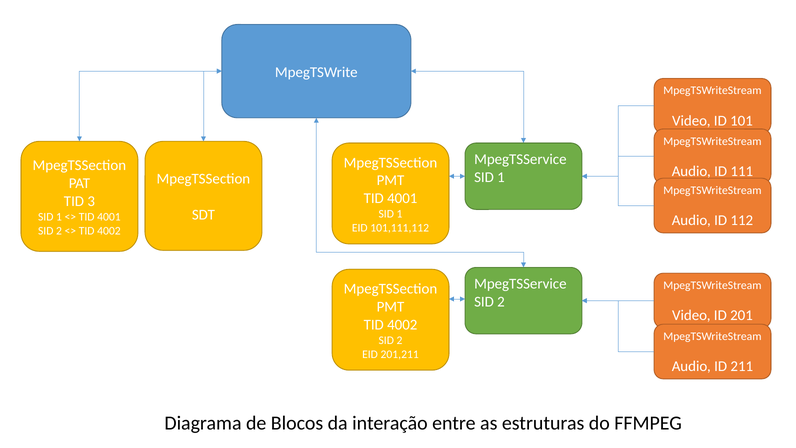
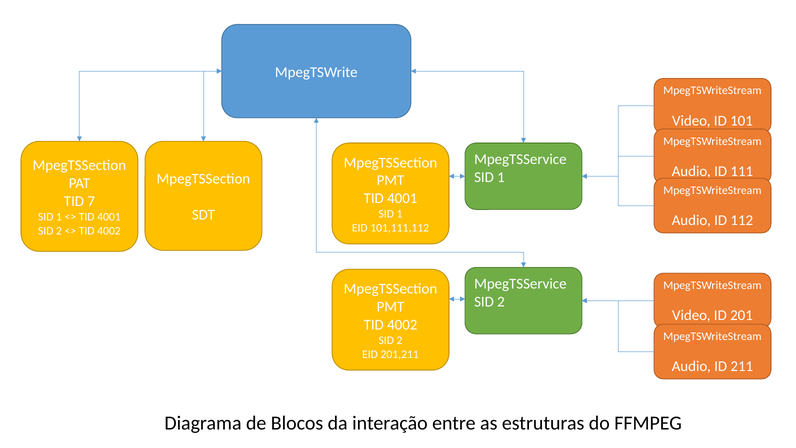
3: 3 -> 7 (91, 201)
